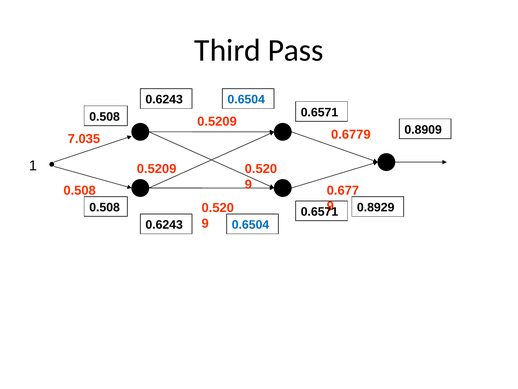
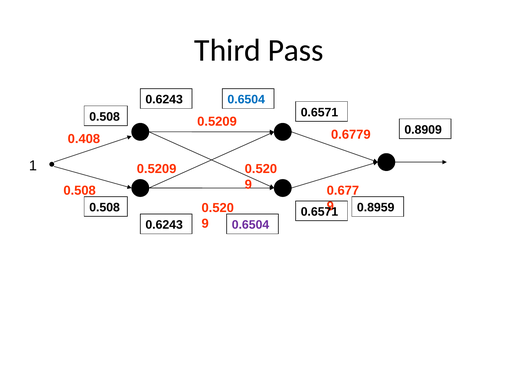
7.035: 7.035 -> 0.408 (84, 139)
0.8929: 0.8929 -> 0.8959 (376, 207)
0.6504 colour: blue -> purple (251, 224)
